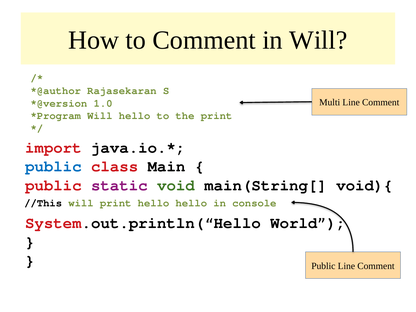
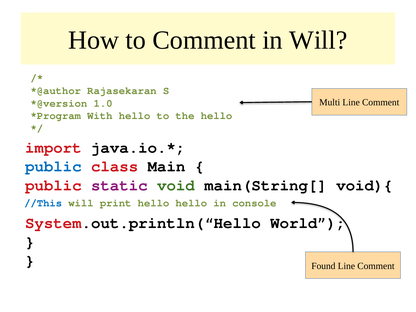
Will: Will -> With (100, 116)
the print: print -> hello (217, 116)
//This colour: black -> blue (43, 203)
Public: Public -> Found (323, 266)
